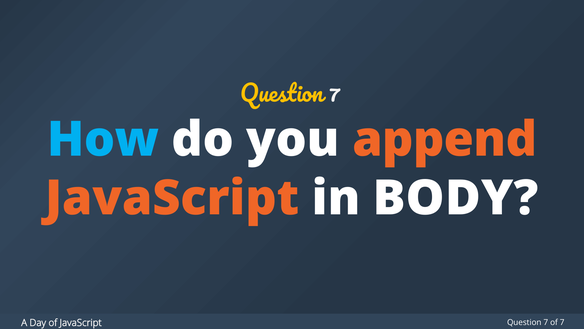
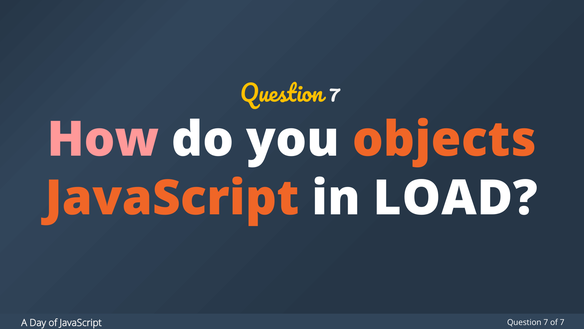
How colour: light blue -> pink (103, 140)
append: append -> objects (444, 140)
BODY: BODY -> LOAD (456, 198)
